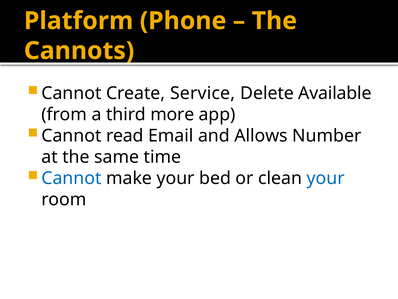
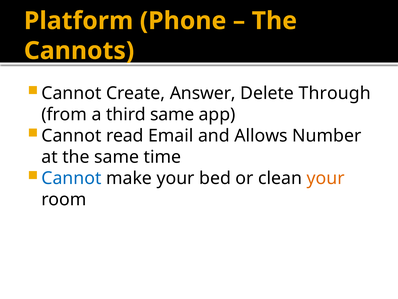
Service: Service -> Answer (203, 93)
Available: Available -> Through (335, 93)
third more: more -> same (172, 114)
your colour: blue -> orange (326, 178)
